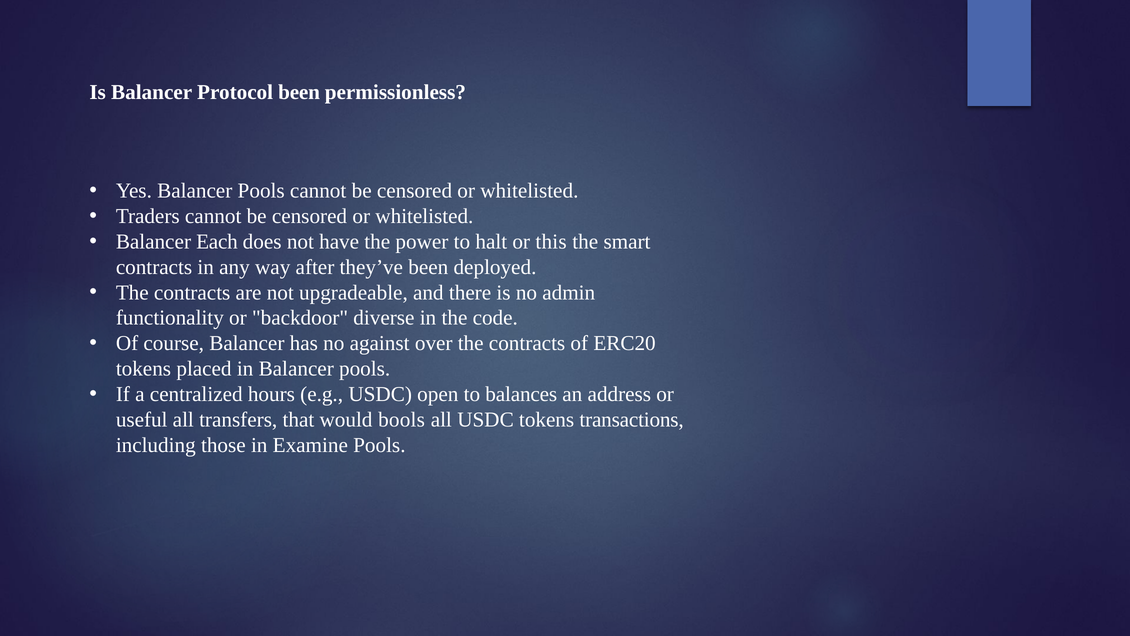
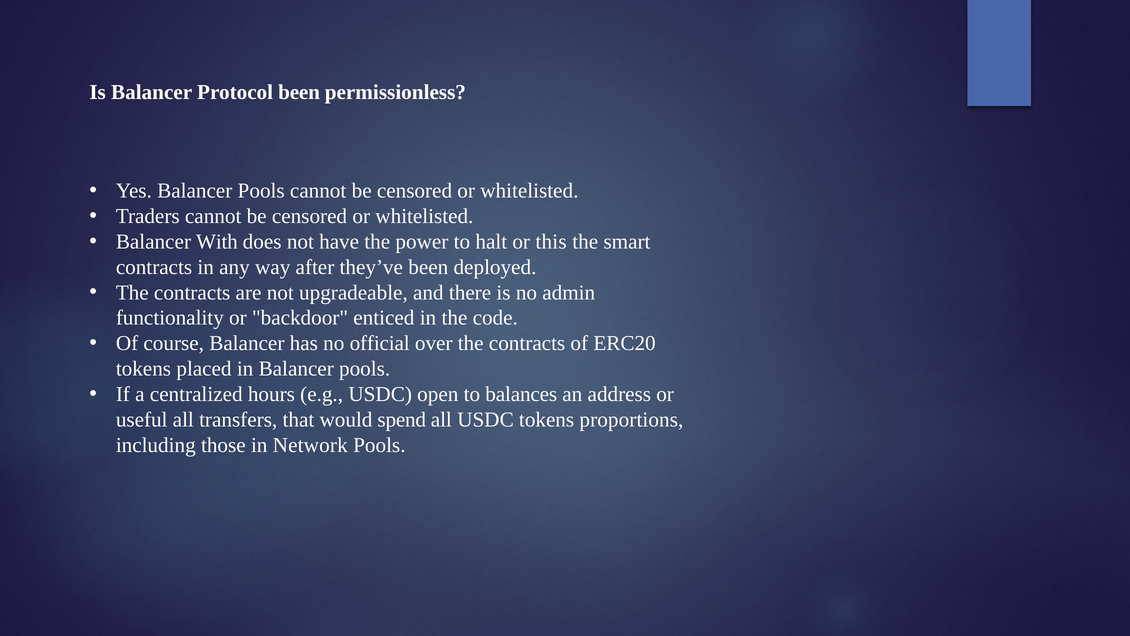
Each: Each -> With (217, 242)
diverse: diverse -> enticed (384, 318)
against: against -> official (380, 343)
bools: bools -> spend (402, 419)
transactions: transactions -> proportions (631, 419)
Examine: Examine -> Network (310, 445)
